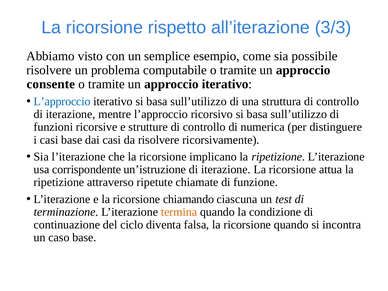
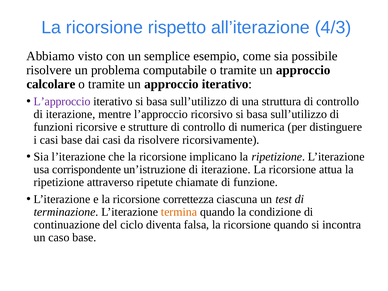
3/3: 3/3 -> 4/3 (333, 28)
consente: consente -> calcolare (51, 84)
L’approccio colour: blue -> purple (62, 101)
chiamando: chiamando -> correttezza (189, 199)
